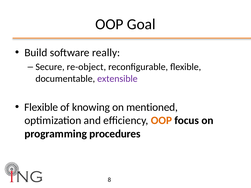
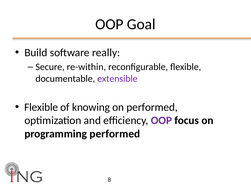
re-object: re-object -> re-within (86, 67)
on mentioned: mentioned -> performed (152, 107)
OOP colour: orange -> purple (161, 121)
programming procedures: procedures -> performed (115, 134)
